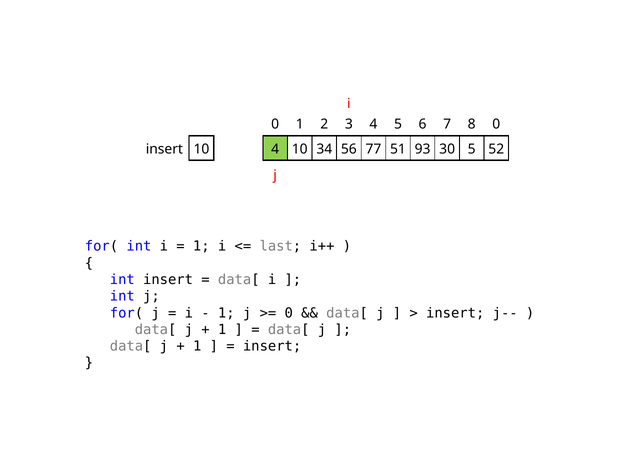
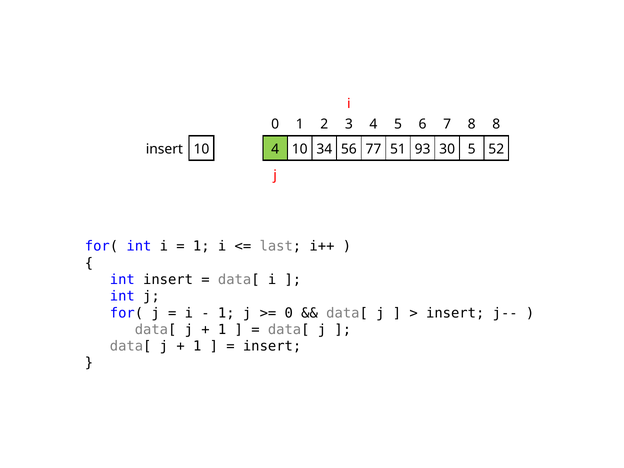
8 0: 0 -> 8 (496, 124)
